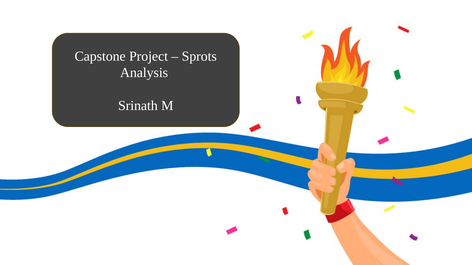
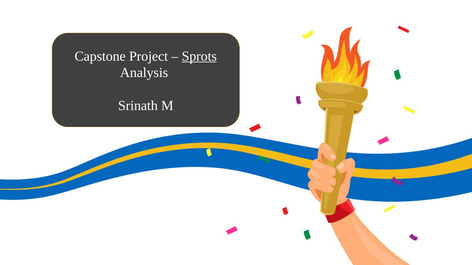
Sprots underline: none -> present (199, 56)
